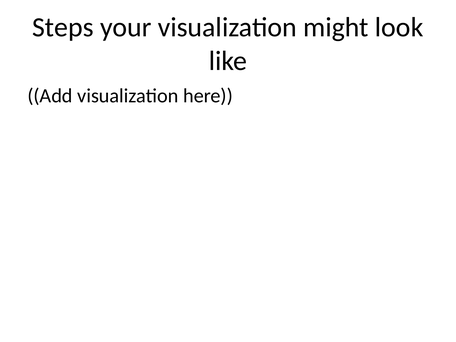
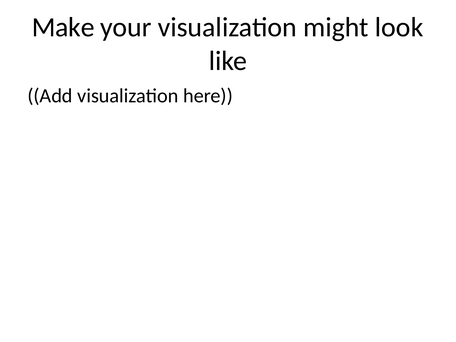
Steps: Steps -> Make (63, 27)
